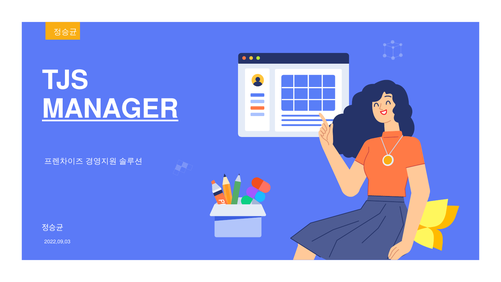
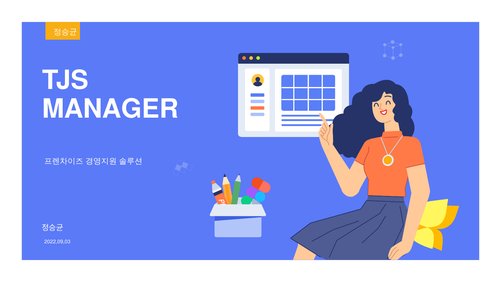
MANAGER underline: present -> none (110, 109)
